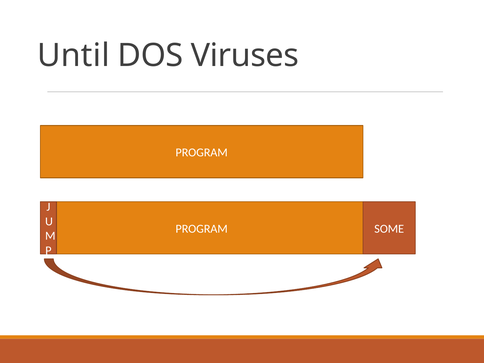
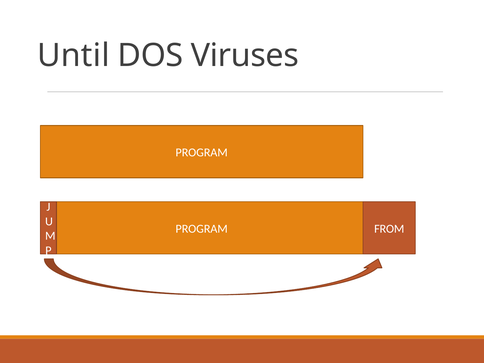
SOME: SOME -> FROM (389, 229)
